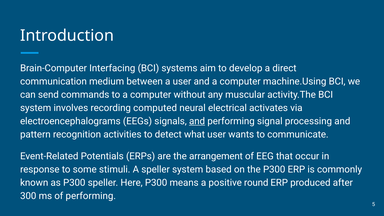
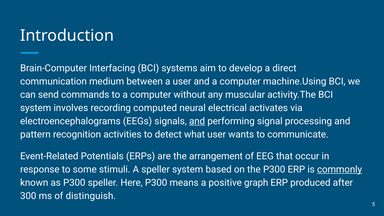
commonly underline: none -> present (340, 169)
round: round -> graph (256, 183)
of performing: performing -> distinguish (91, 196)
